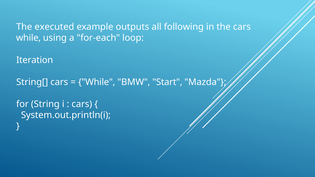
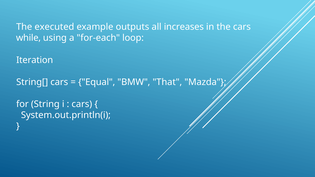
following: following -> increases (184, 27)
While: While -> Equal (97, 82)
Start: Start -> That (167, 82)
